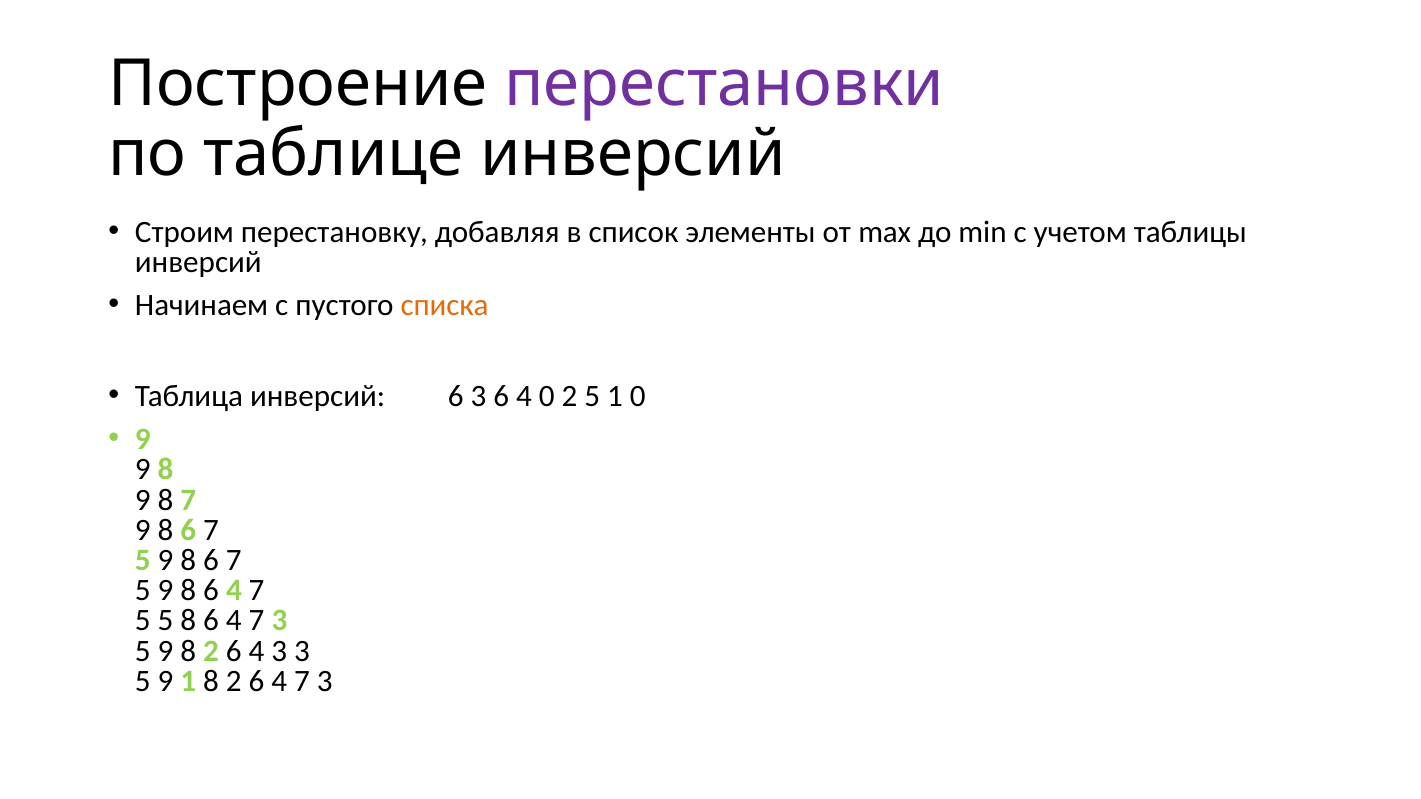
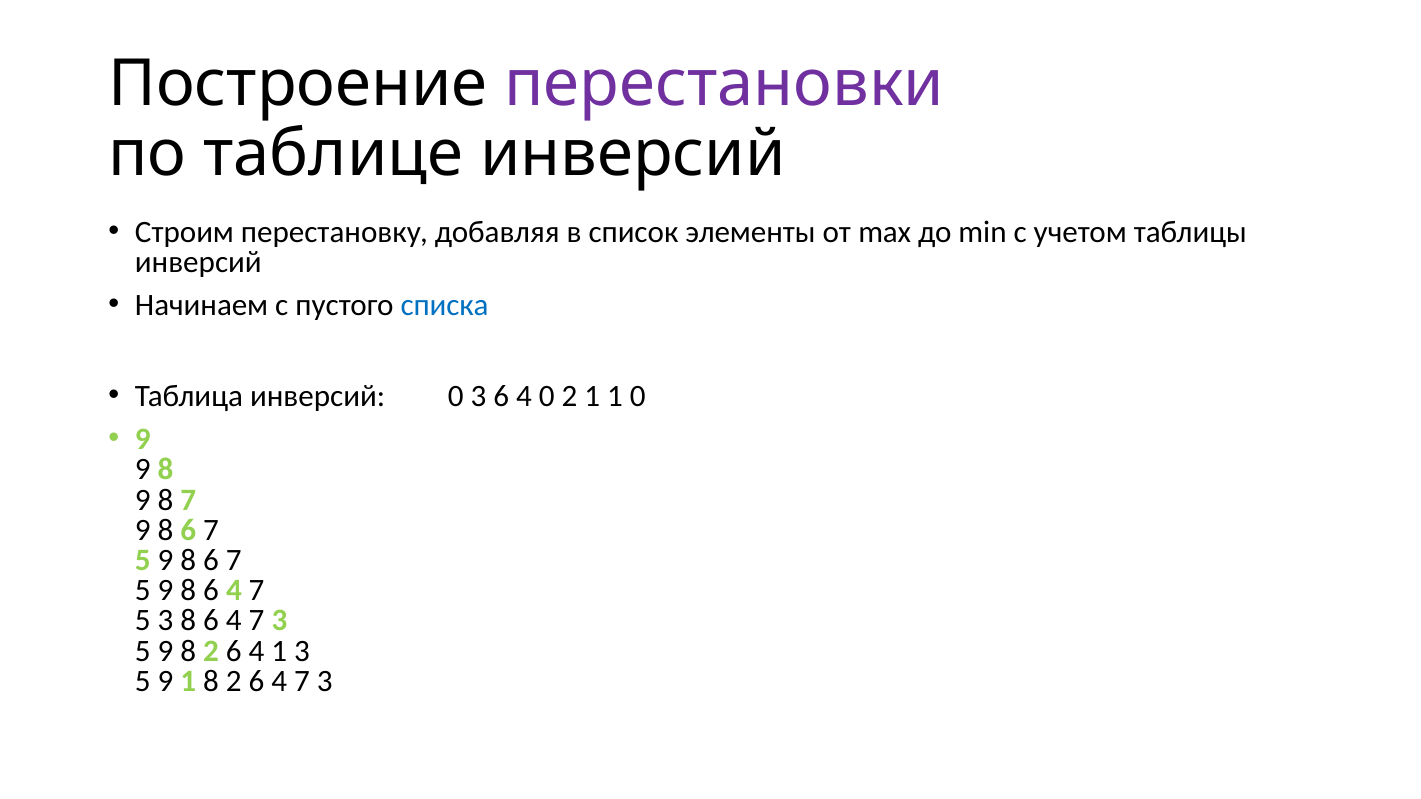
списка colour: orange -> blue (445, 306)
инверсий 6: 6 -> 0 (456, 396)
2 5: 5 -> 1 (592, 396)
5 5: 5 -> 3 (166, 621)
4 3: 3 -> 1 (279, 651)
